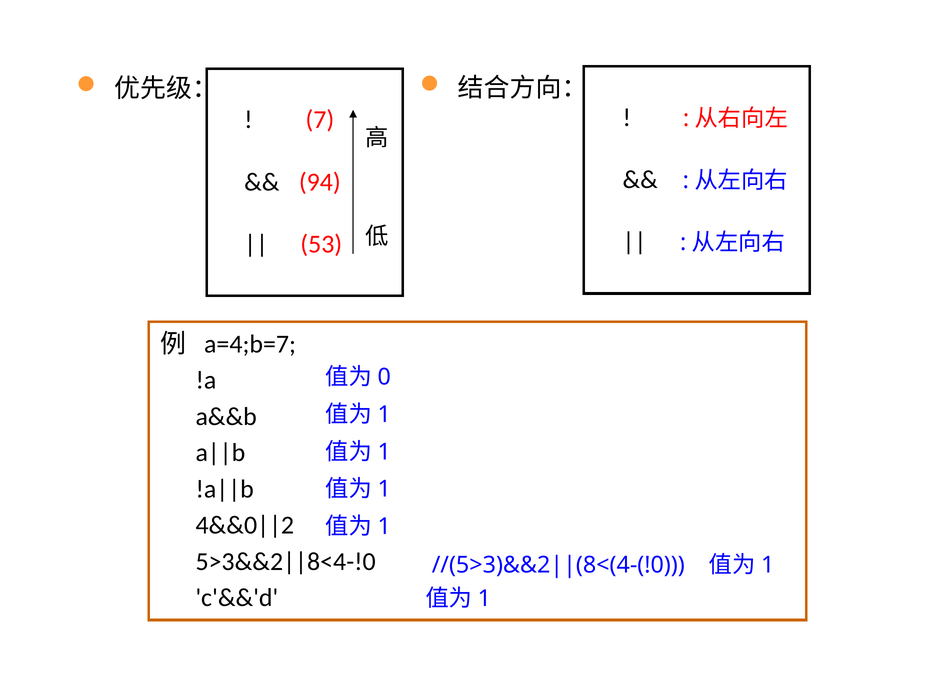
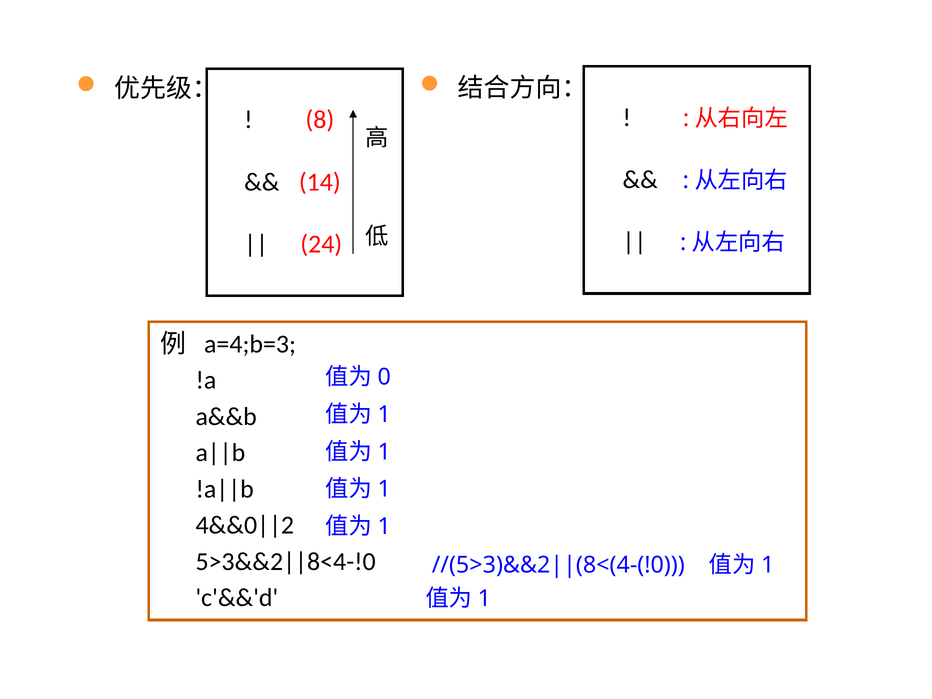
7: 7 -> 8 (320, 120)
94: 94 -> 14 (320, 182)
53: 53 -> 24 (321, 244)
a=4;b=7: a=4;b=7 -> a=4;b=3 (250, 344)
